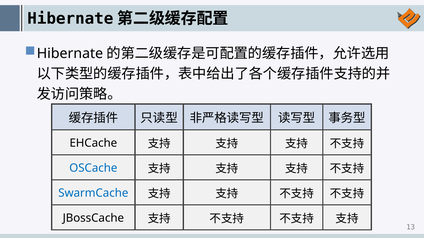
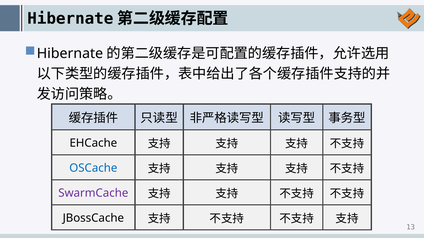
SwarmCache colour: blue -> purple (93, 193)
